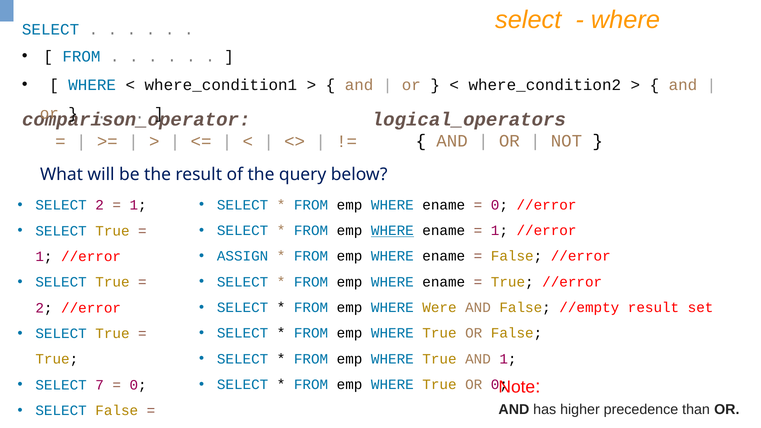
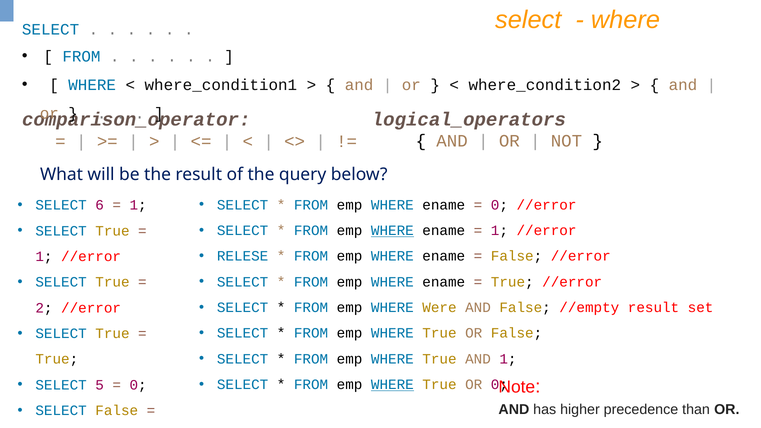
SELECT 2: 2 -> 6 (100, 205)
ASSIGN: ASSIGN -> RELESE (243, 256)
WHERE underline: none -> present (392, 385)
7: 7 -> 5 (100, 385)
